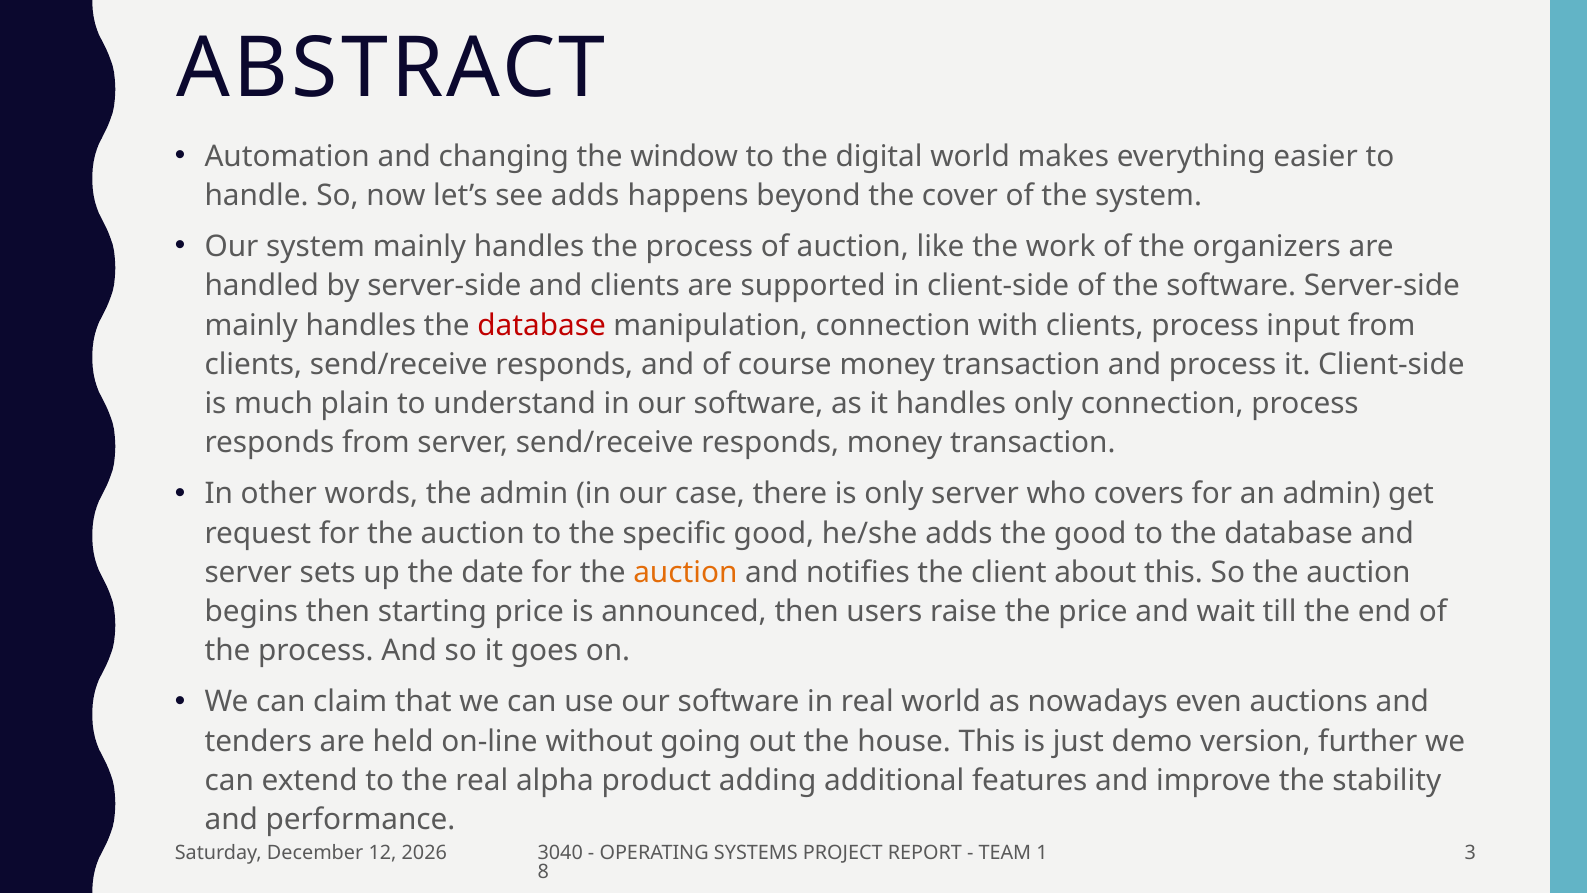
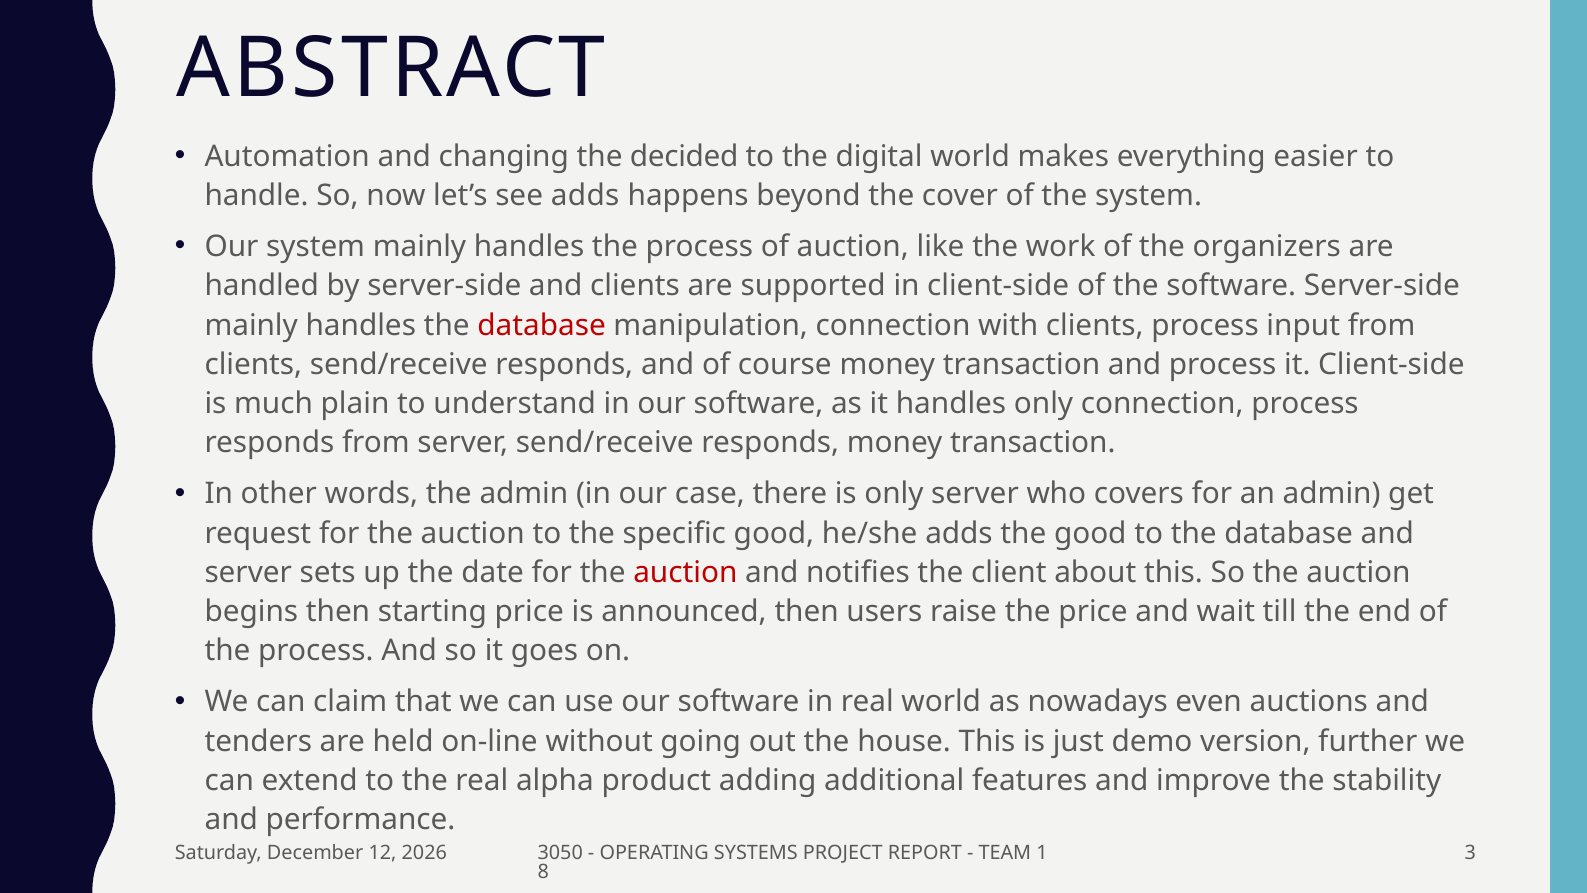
window: window -> decided (684, 157)
auction colour: orange -> red (685, 572)
3040: 3040 -> 3050 (560, 852)
